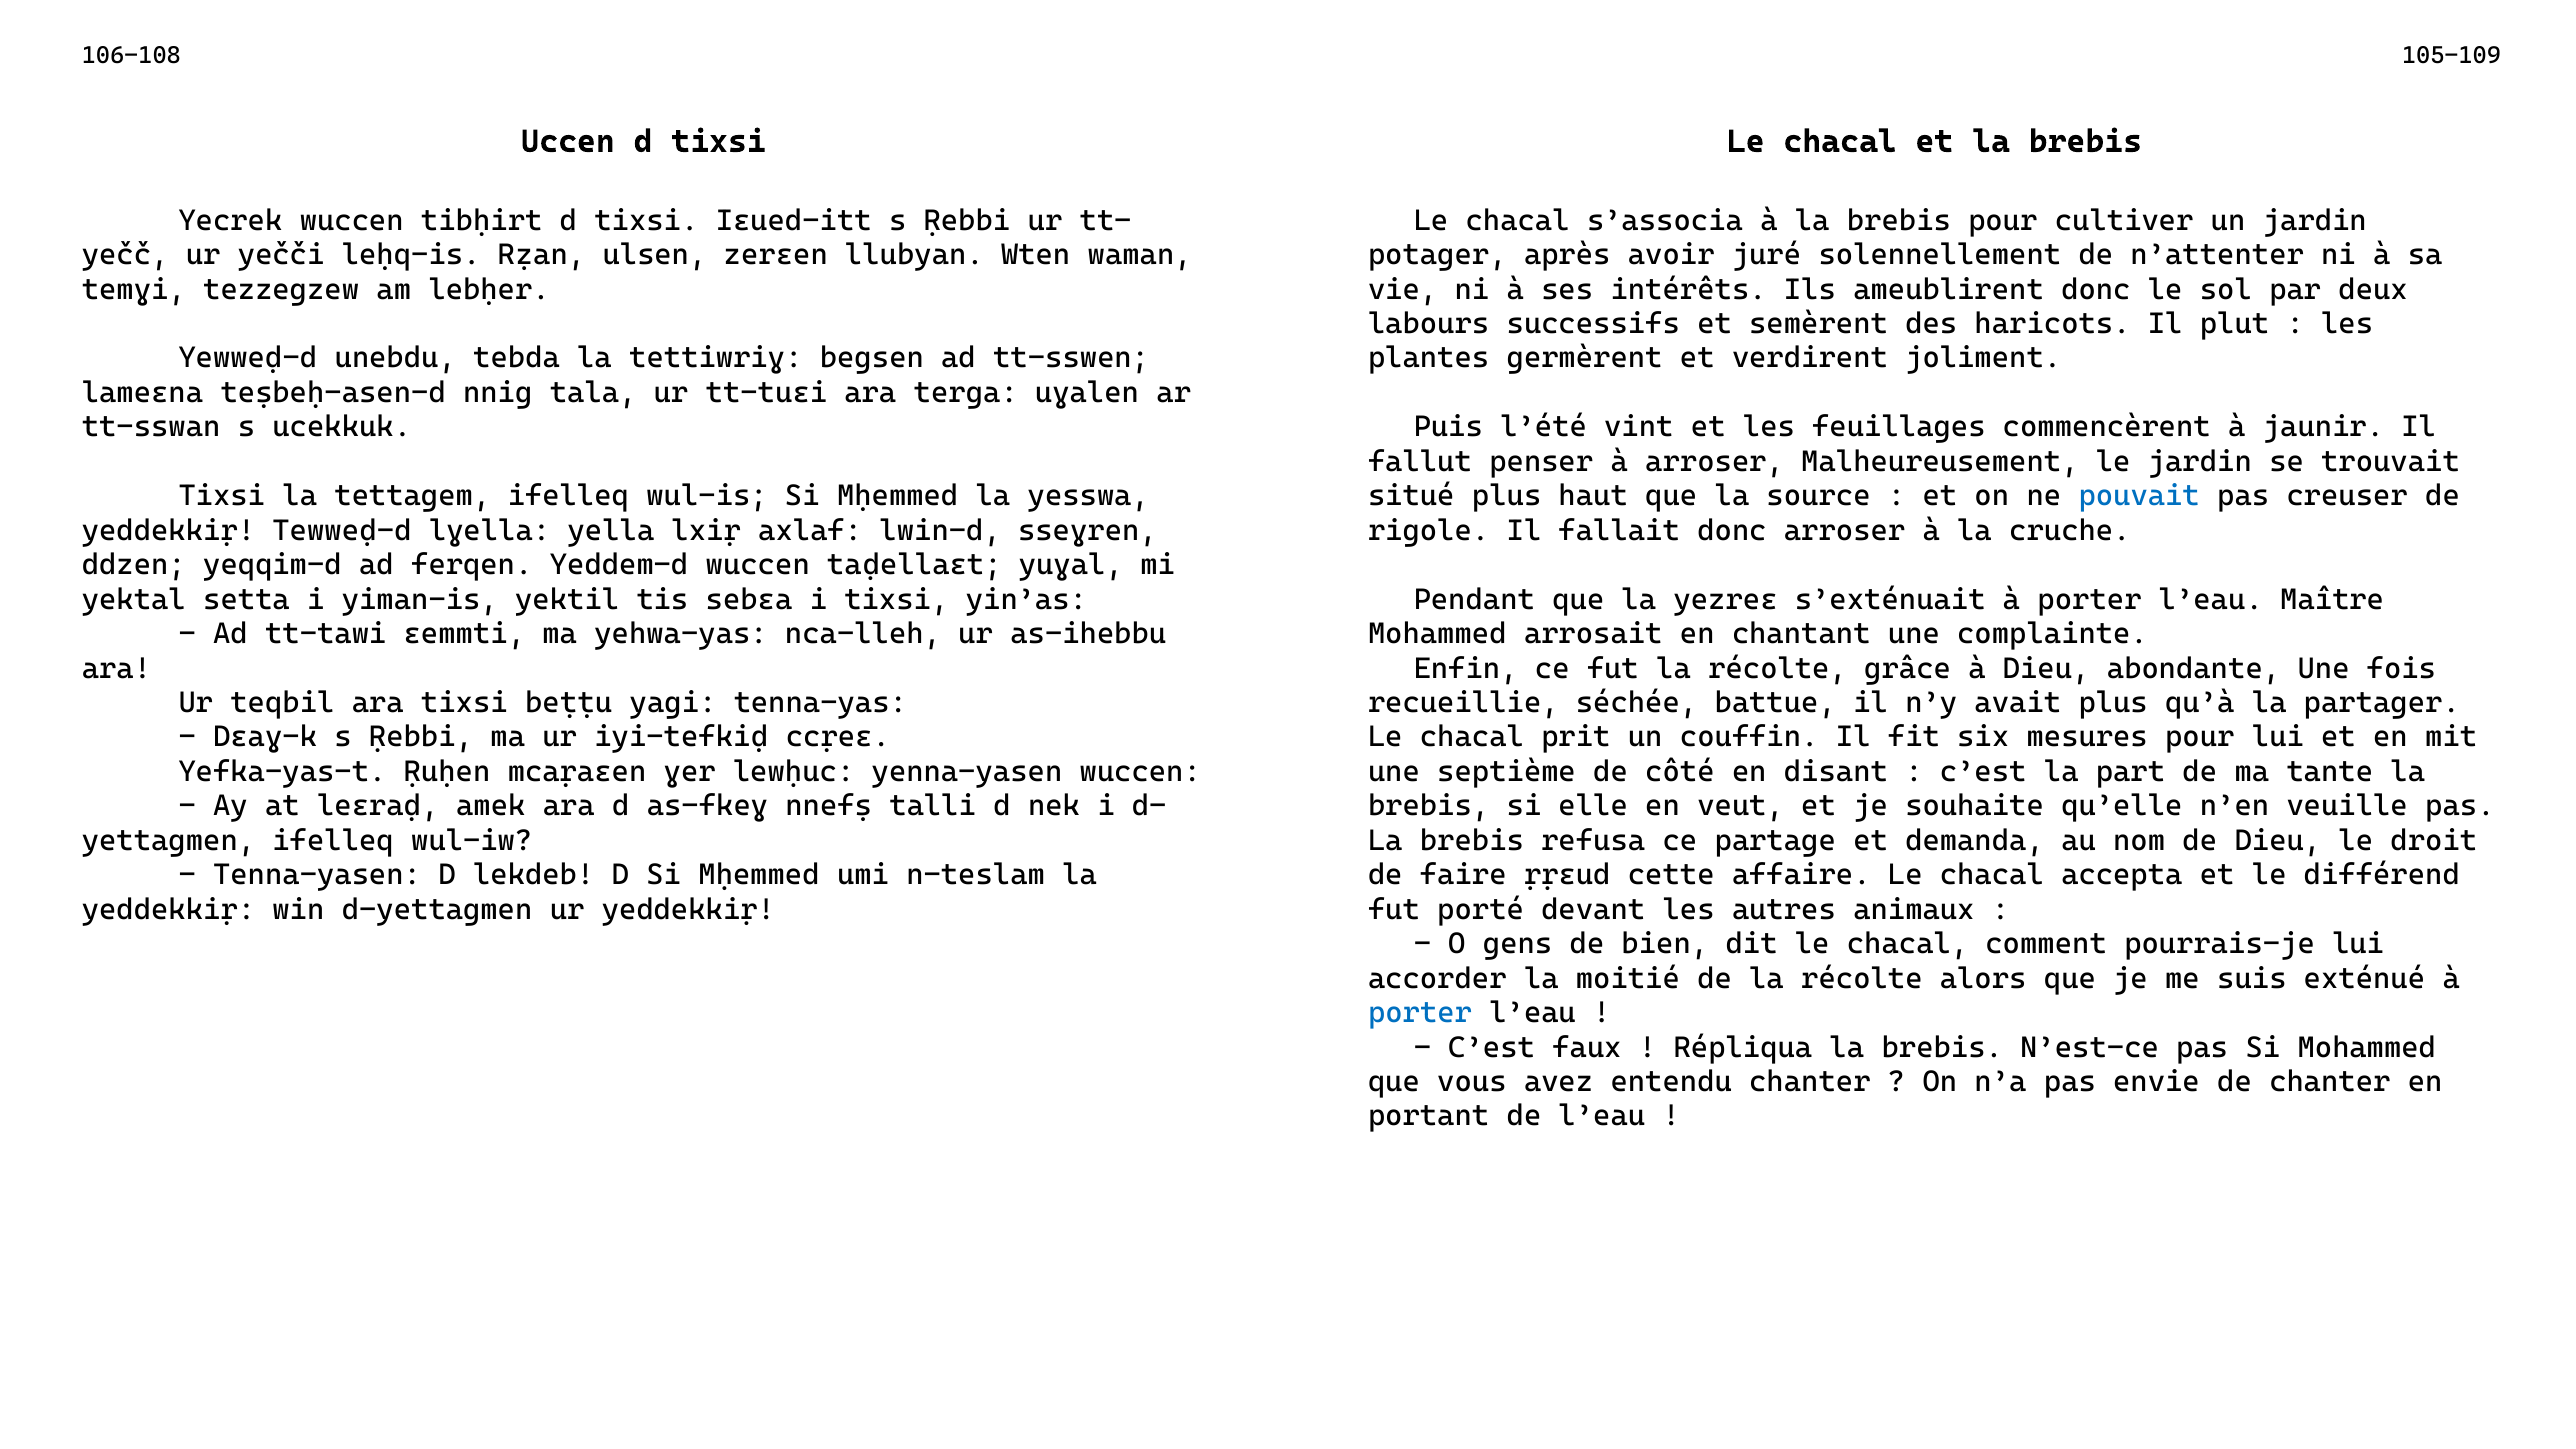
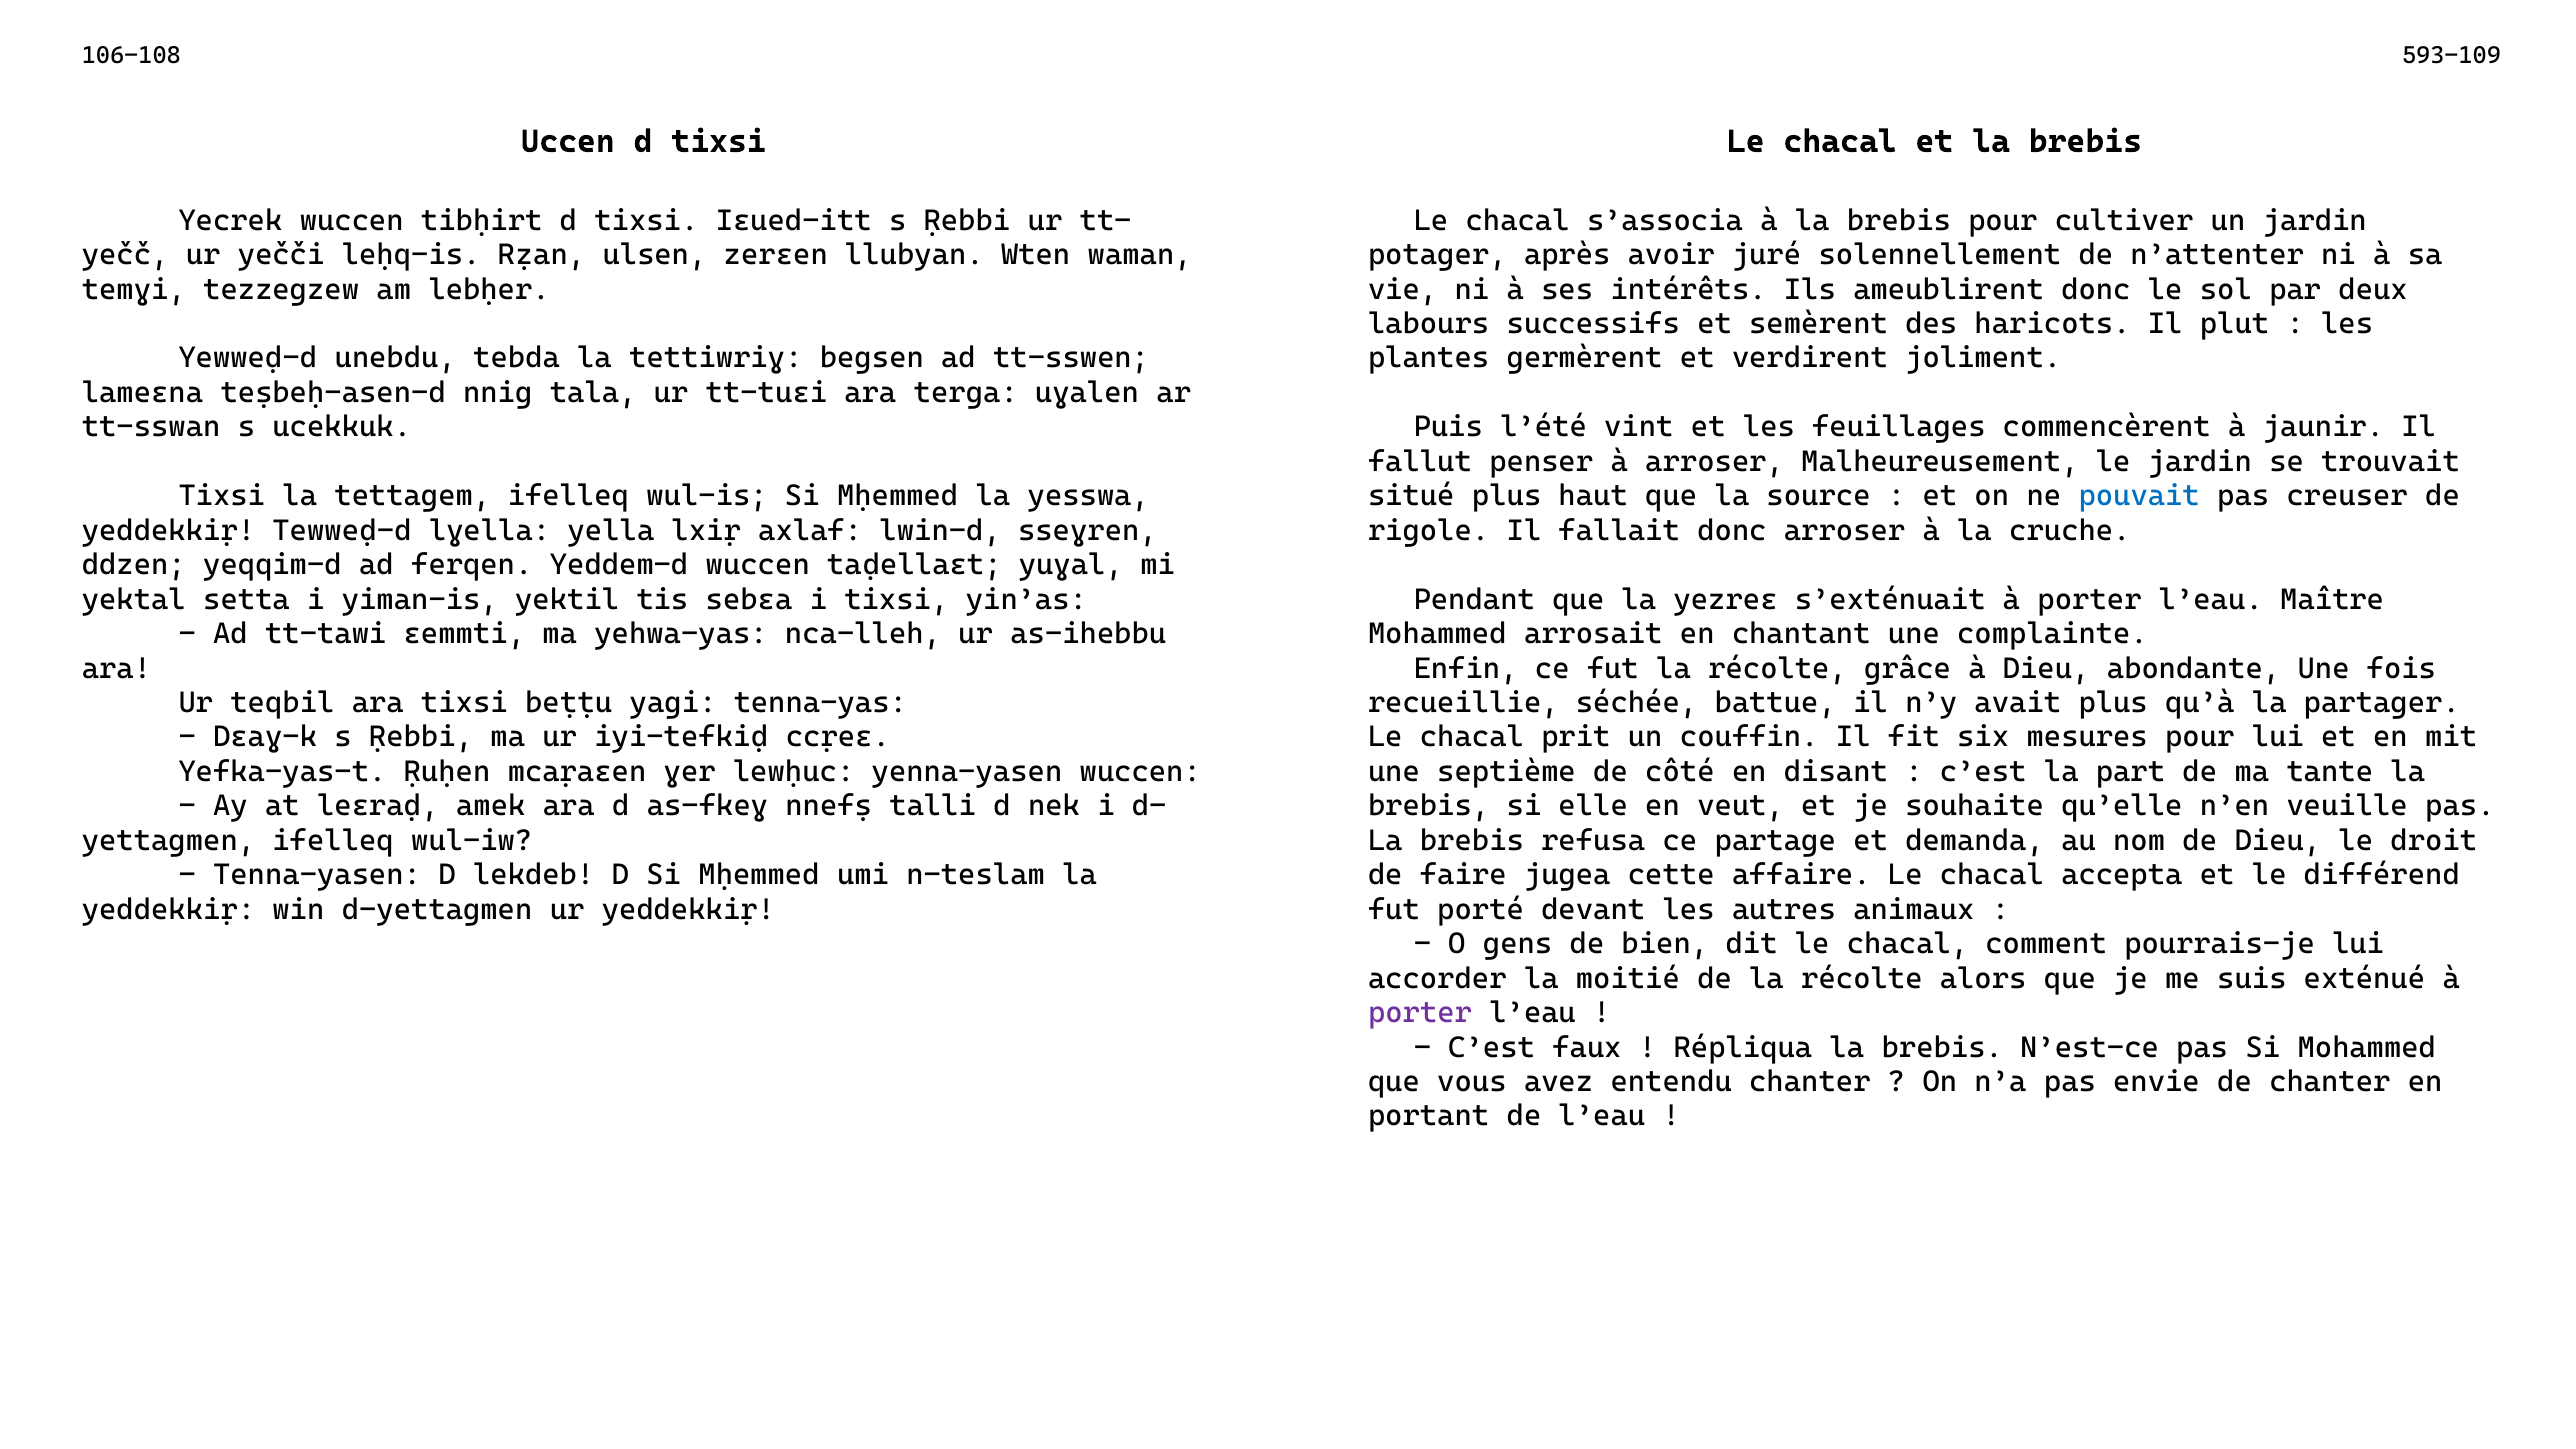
105-109: 105-109 -> 593-109 (2451, 56)
ṛṛɛud: ṛṛɛud -> jugea (1567, 875)
porter colour: blue -> purple (1420, 1013)
